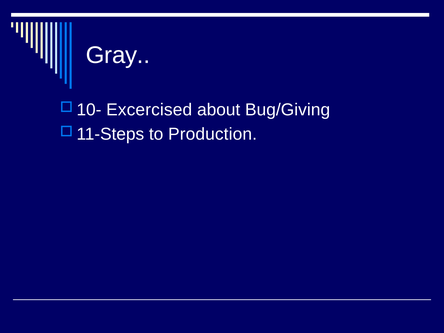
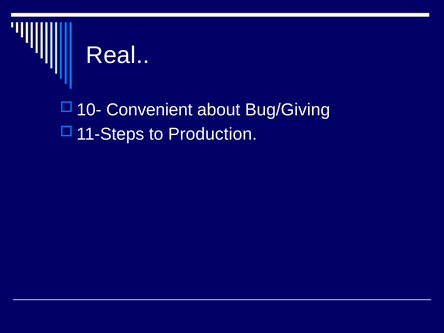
Gray: Gray -> Real (118, 55)
Excercised: Excercised -> Convenient (149, 110)
